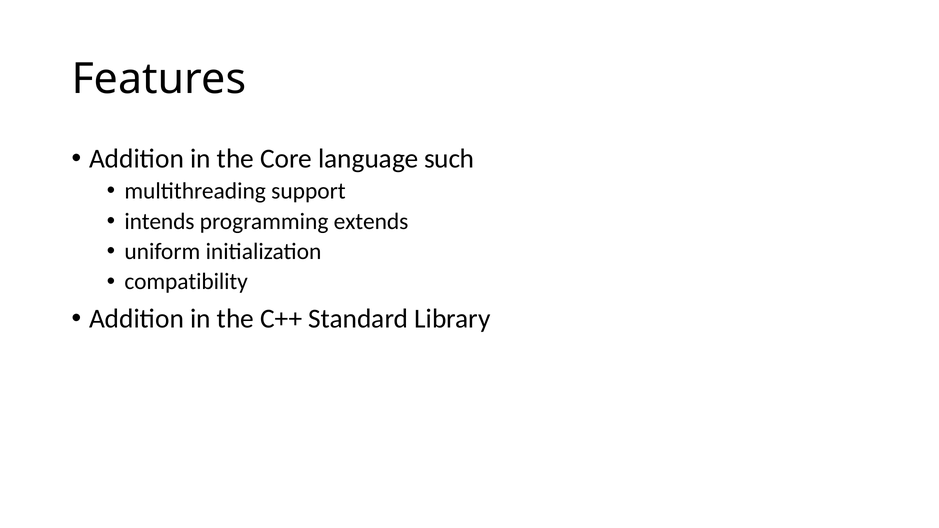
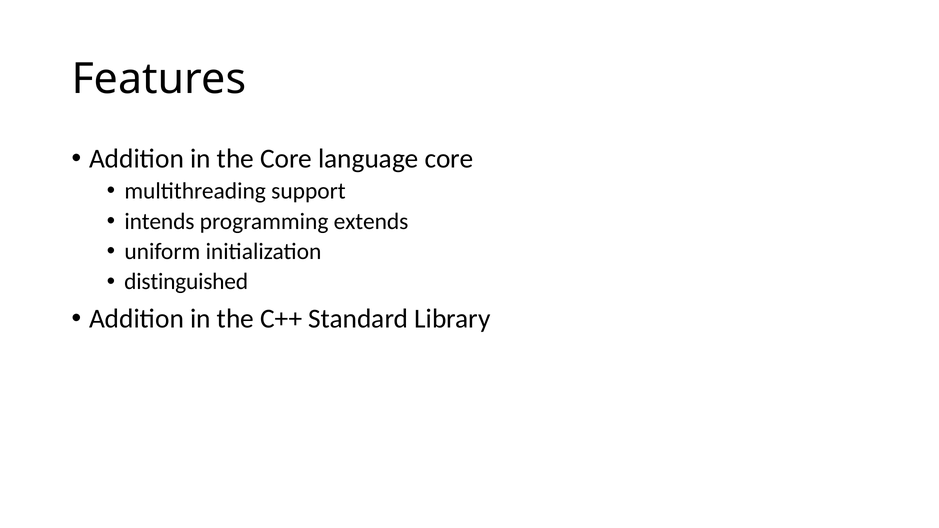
language such: such -> core (449, 159)
compatibility: compatibility -> distinguished (186, 282)
